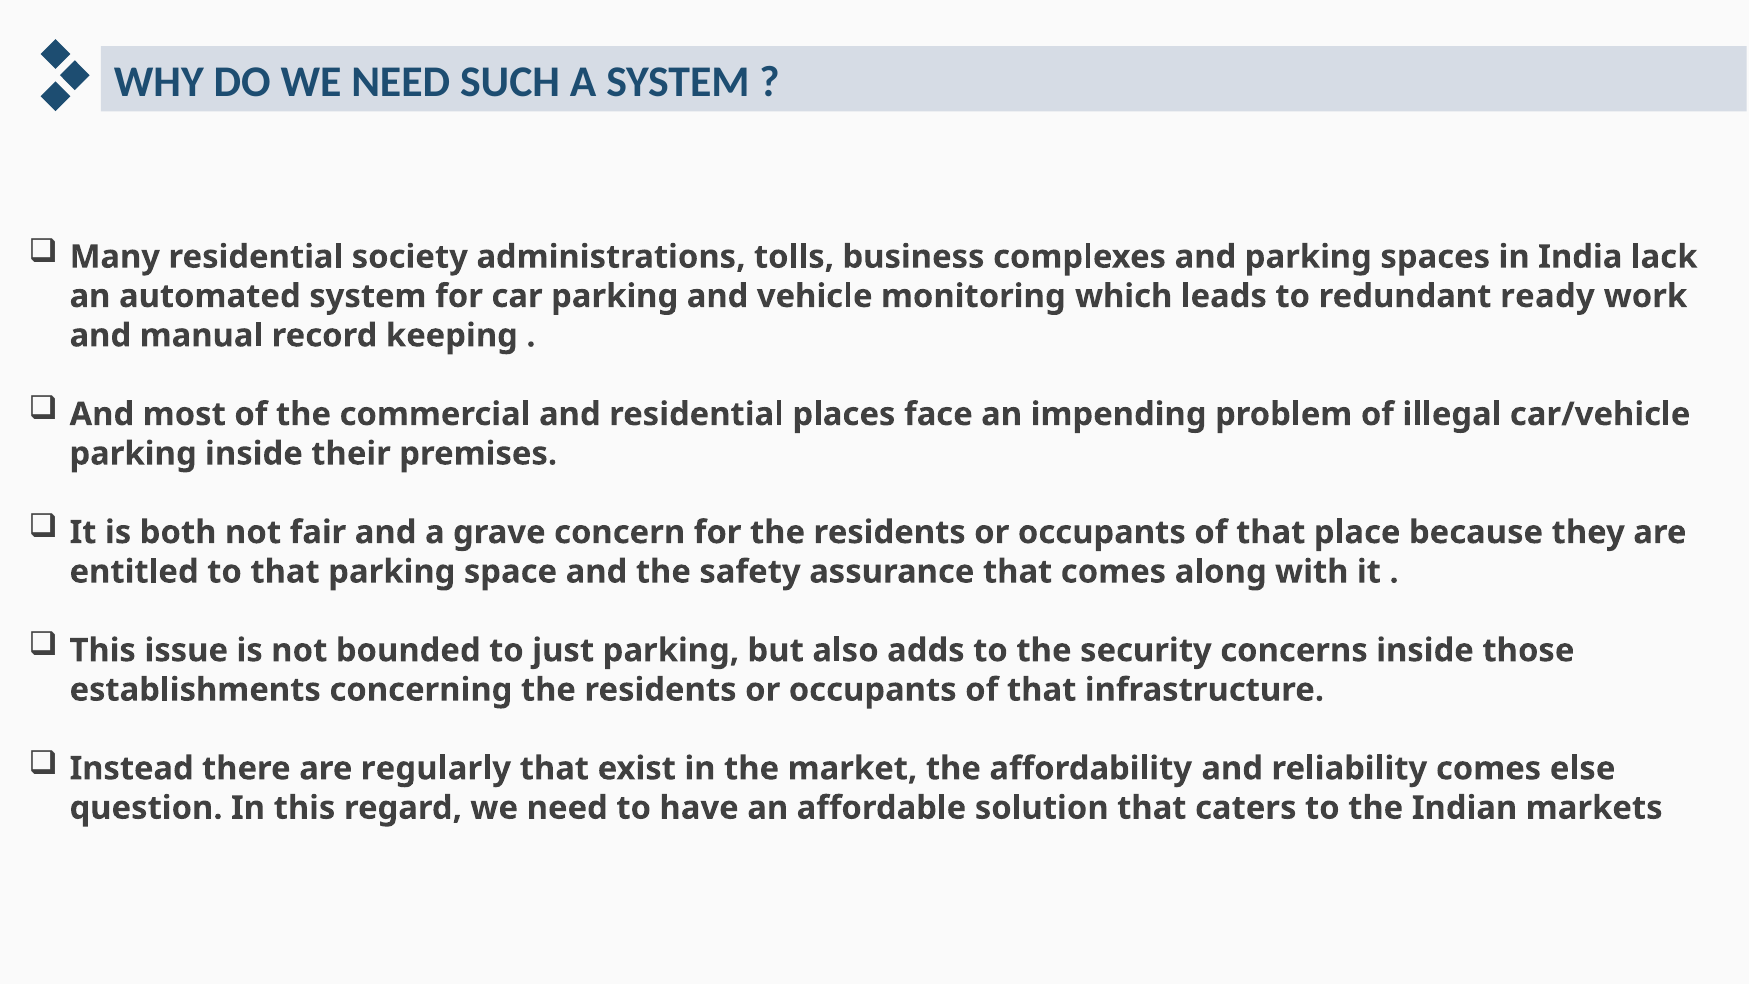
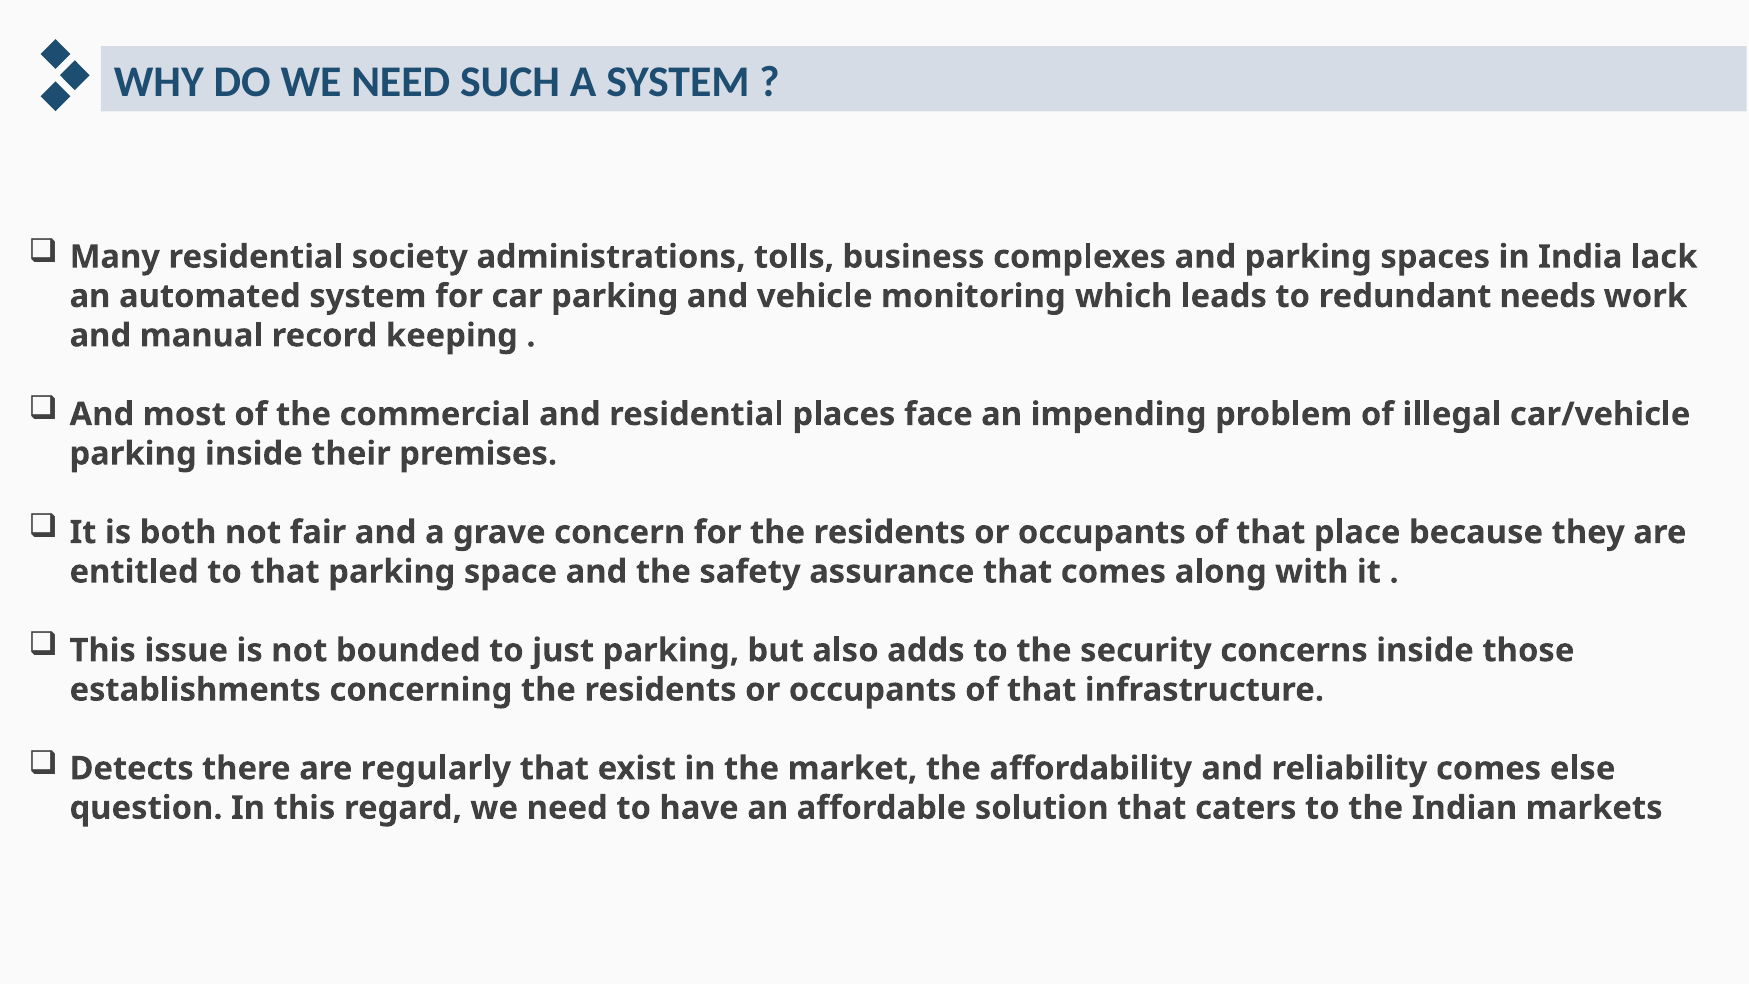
ready: ready -> needs (1548, 296)
Instead: Instead -> Detects (132, 768)
